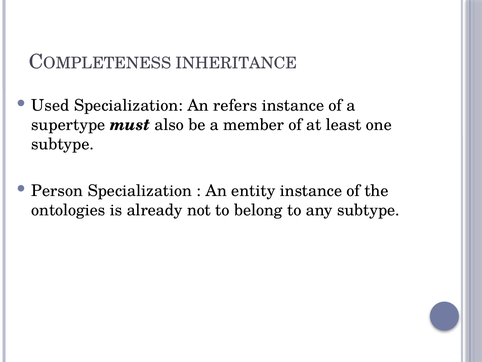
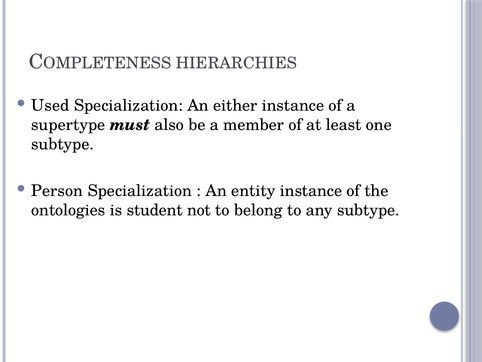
INHERITANCE: INHERITANCE -> HIERARCHIES (236, 63)
refers: refers -> either (235, 106)
already: already -> student (155, 210)
